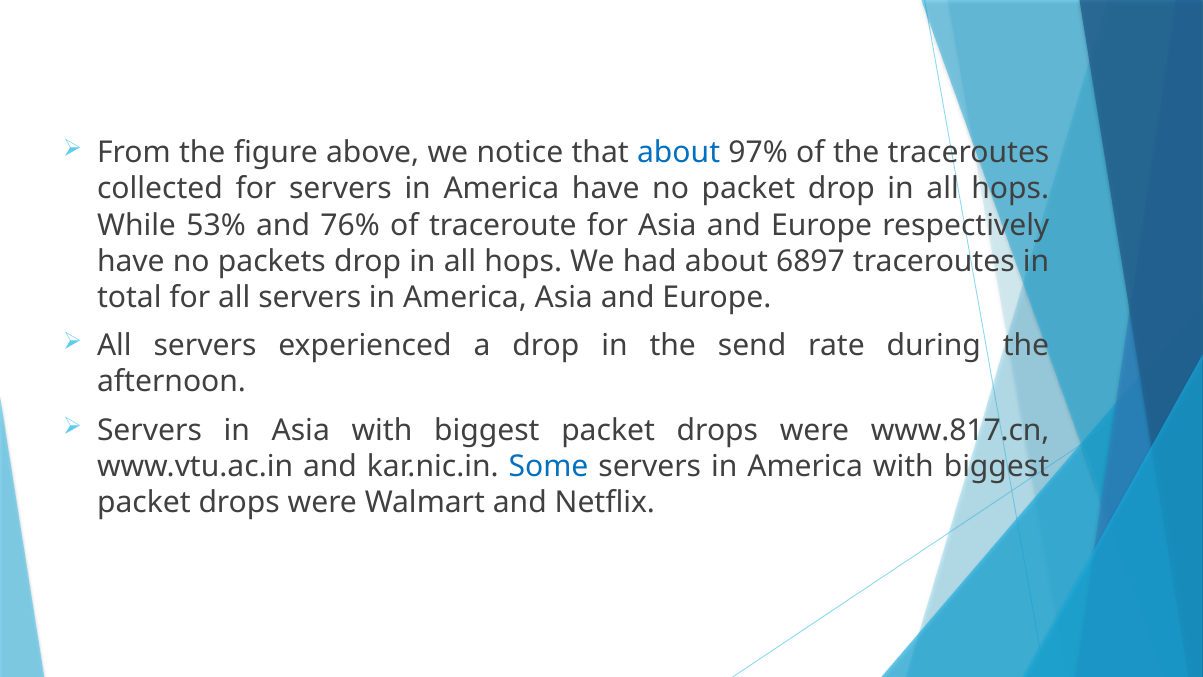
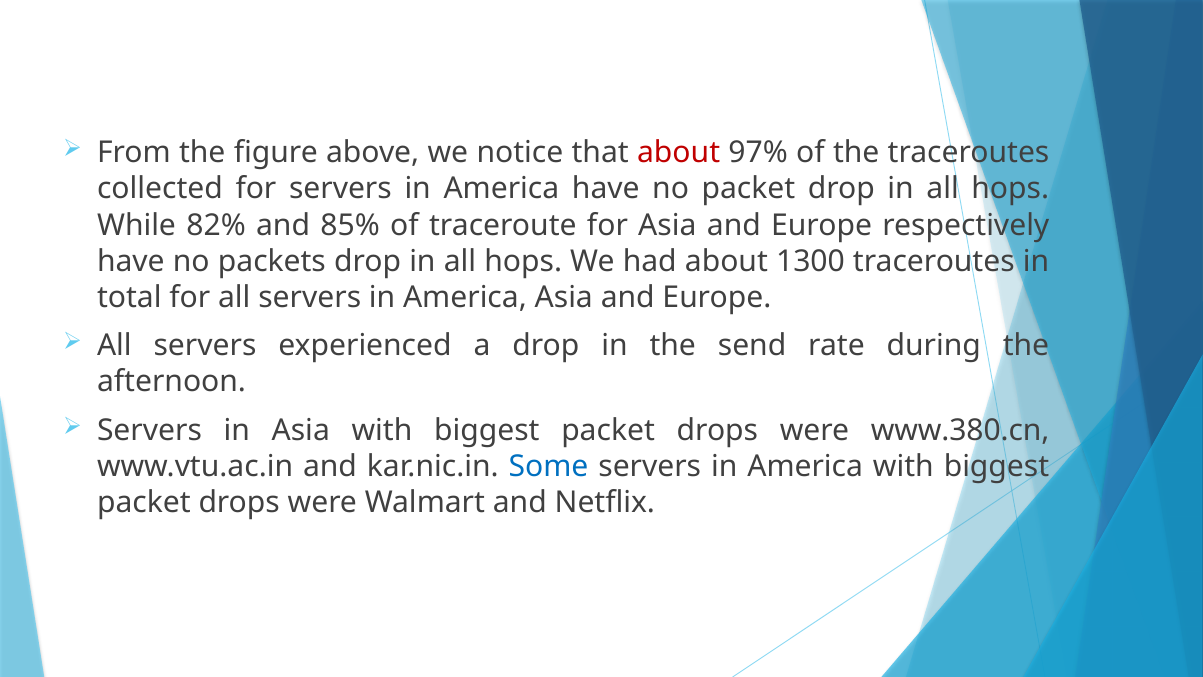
about colour: blue -> red (679, 153)
53%: 53% -> 82% (216, 225)
76%: 76% -> 85% (350, 225)
6897: 6897 -> 1300 (811, 261)
www.817.cn: www.817.cn -> www.380.cn (960, 431)
